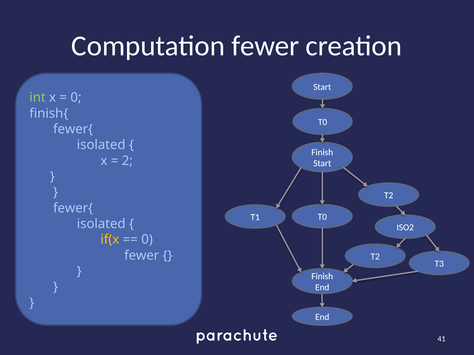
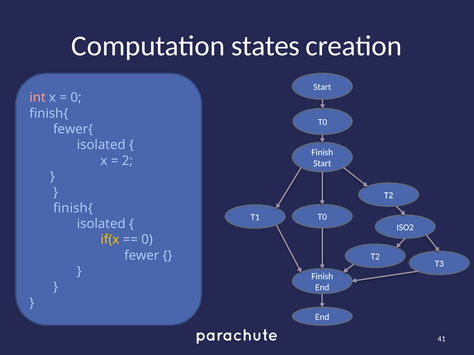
Computation fewer: fewer -> states (265, 46)
int colour: light green -> pink (38, 98)
fewer{: fewer{ -> finish{ (73, 208)
